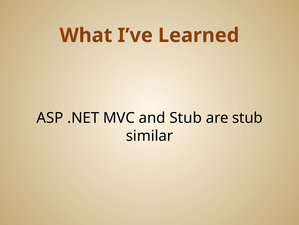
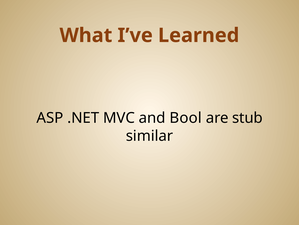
and Stub: Stub -> Bool (186, 118)
